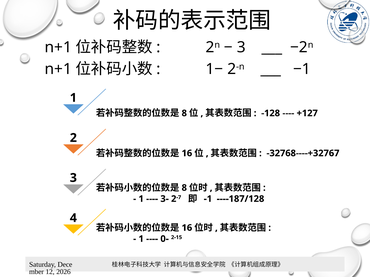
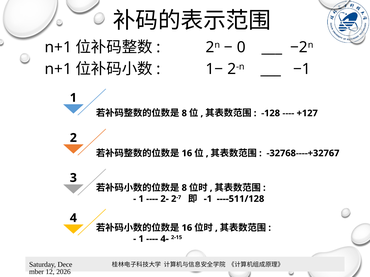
3: 3 -> 0 (241, 47)
3-: 3- -> 2- (165, 199)
----187/128: ----187/128 -> ----511/128 (241, 199)
0-: 0- -> 4- (165, 239)
